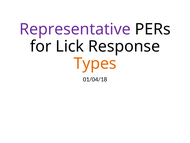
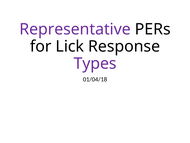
Types colour: orange -> purple (95, 63)
